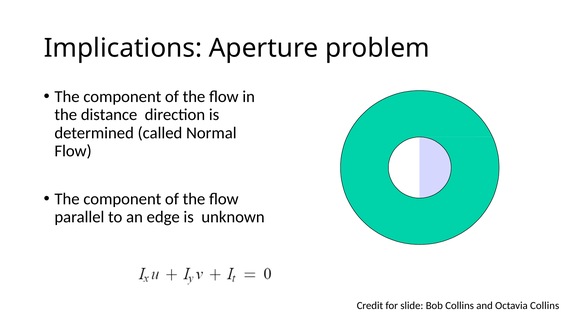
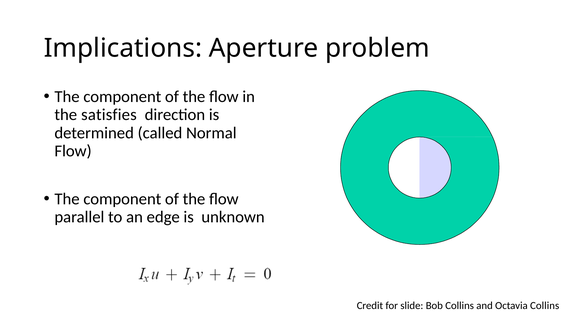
distance: distance -> satisfies (109, 115)
